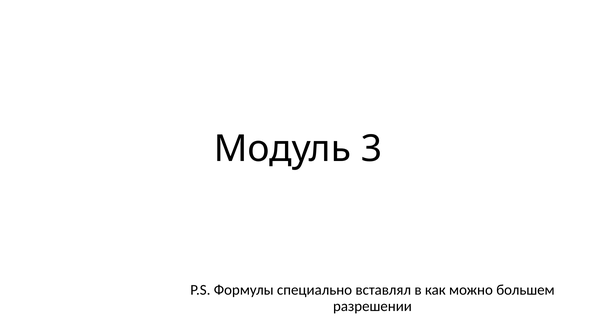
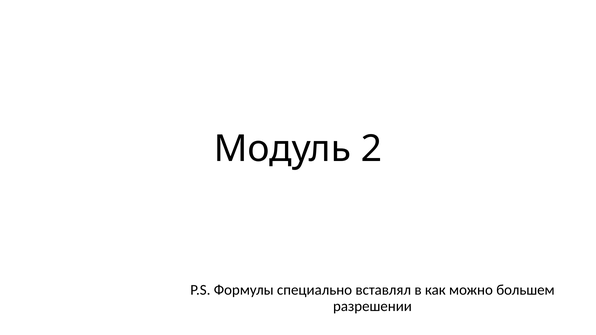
3: 3 -> 2 (371, 149)
